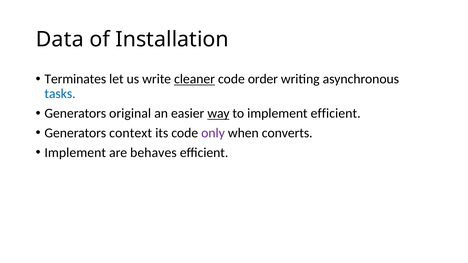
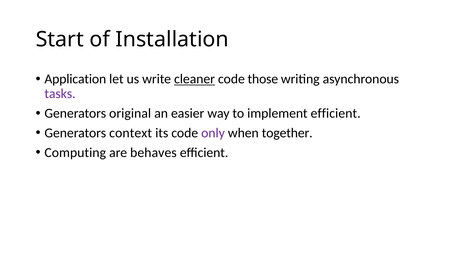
Data: Data -> Start (60, 39)
Terminates: Terminates -> Application (75, 79)
order: order -> those (263, 79)
tasks colour: blue -> purple (60, 94)
way underline: present -> none (218, 113)
converts: converts -> together (287, 133)
Implement: Implement -> Computing (75, 153)
